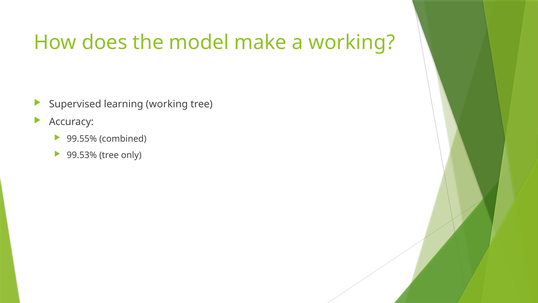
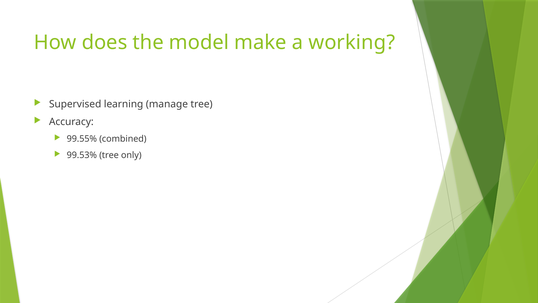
learning working: working -> manage (167, 104)
